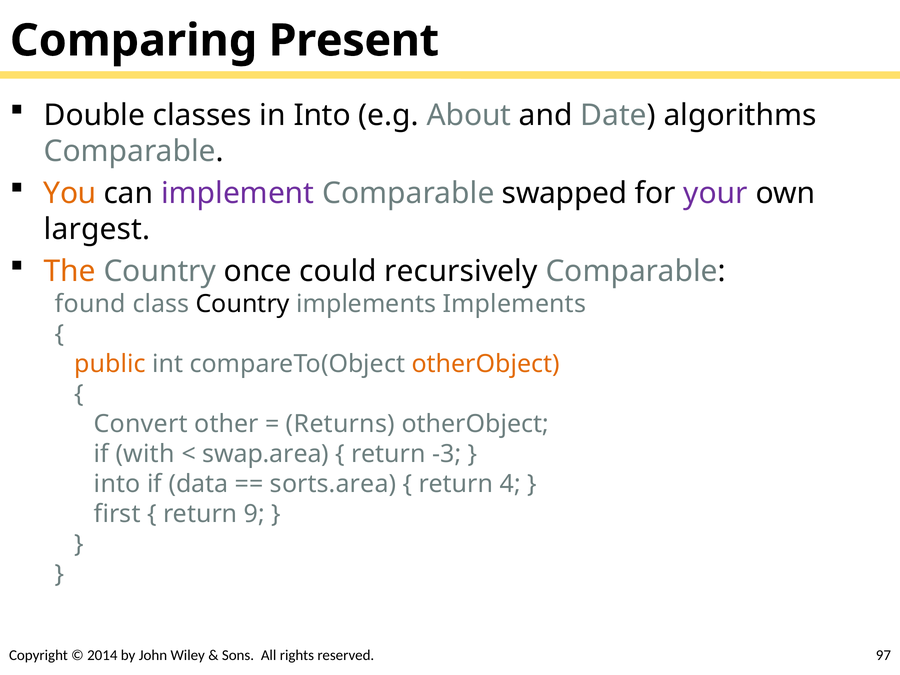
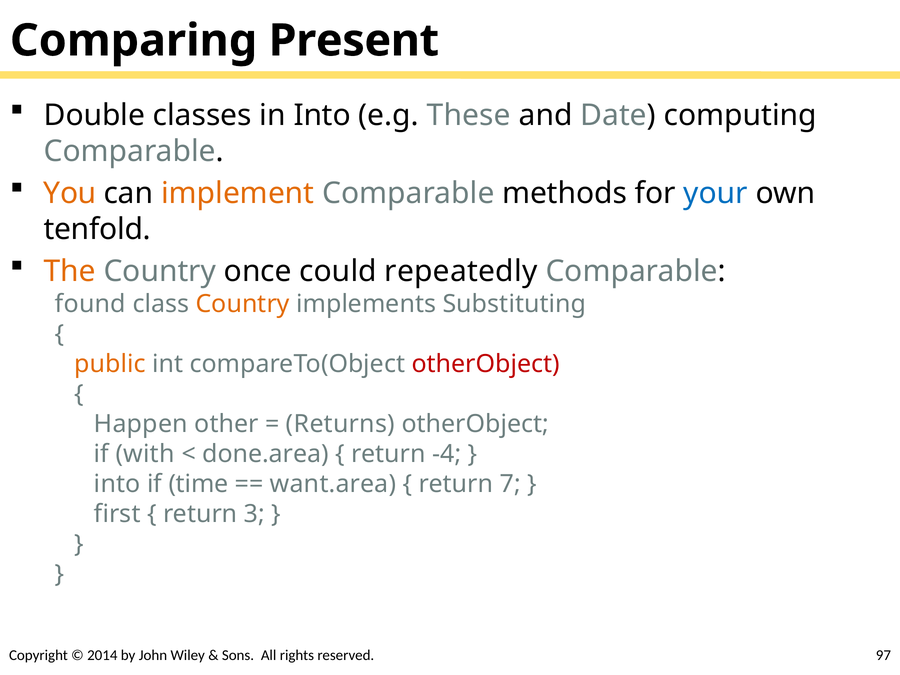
About: About -> These (469, 115)
algorithms: algorithms -> computing (740, 115)
implement colour: purple -> orange (238, 193)
swapped: swapped -> methods (565, 193)
your colour: purple -> blue (716, 193)
largest: largest -> tenfold (97, 229)
recursively: recursively -> repeatedly (461, 271)
Country colour: black -> orange (243, 304)
implements Implements: Implements -> Substituting (514, 304)
otherObject colour: orange -> red (486, 364)
Convert: Convert -> Happen (141, 424)
swap.area: swap.area -> done.area (266, 454)
-3: -3 -> -4 (447, 454)
data: data -> time (199, 484)
sorts.area: sorts.area -> want.area (333, 484)
4: 4 -> 7 (510, 484)
9: 9 -> 3 (254, 514)
